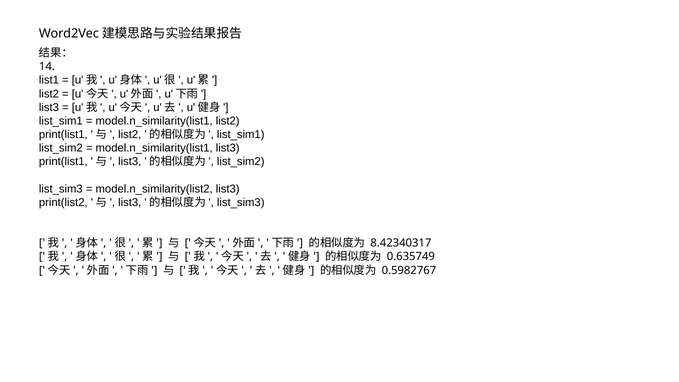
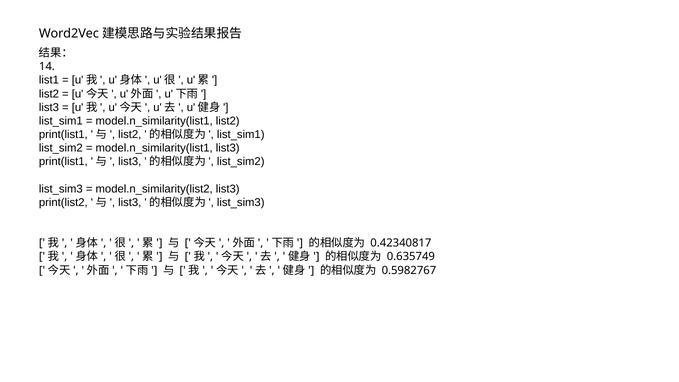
8.42340317: 8.42340317 -> 0.42340817 (401, 243)
